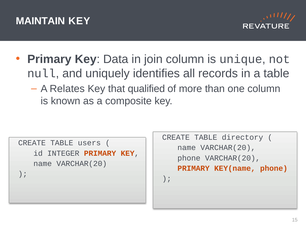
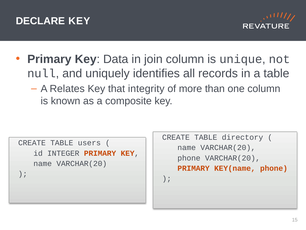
MAINTAIN: MAINTAIN -> DECLARE (40, 21)
qualified: qualified -> integrity (146, 89)
